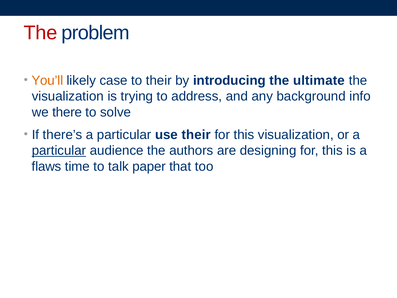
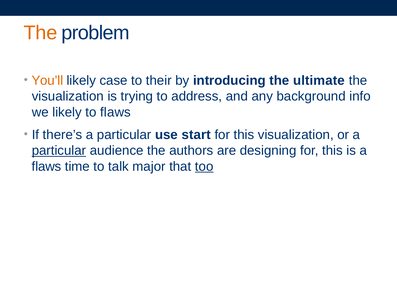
The colour: red -> orange (40, 33)
we there: there -> likely (67, 112)
to solve: solve -> flaws (115, 112)
use their: their -> start (196, 135)
paper: paper -> major (149, 166)
too underline: none -> present (204, 166)
